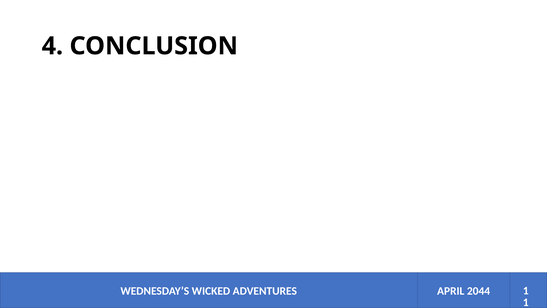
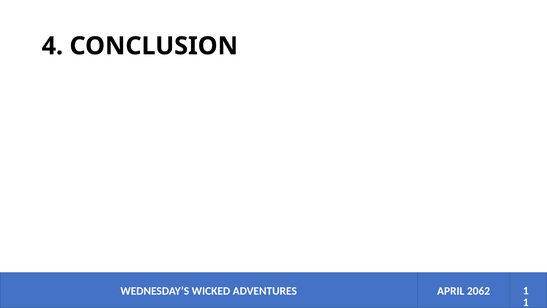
2044: 2044 -> 2062 (479, 291)
